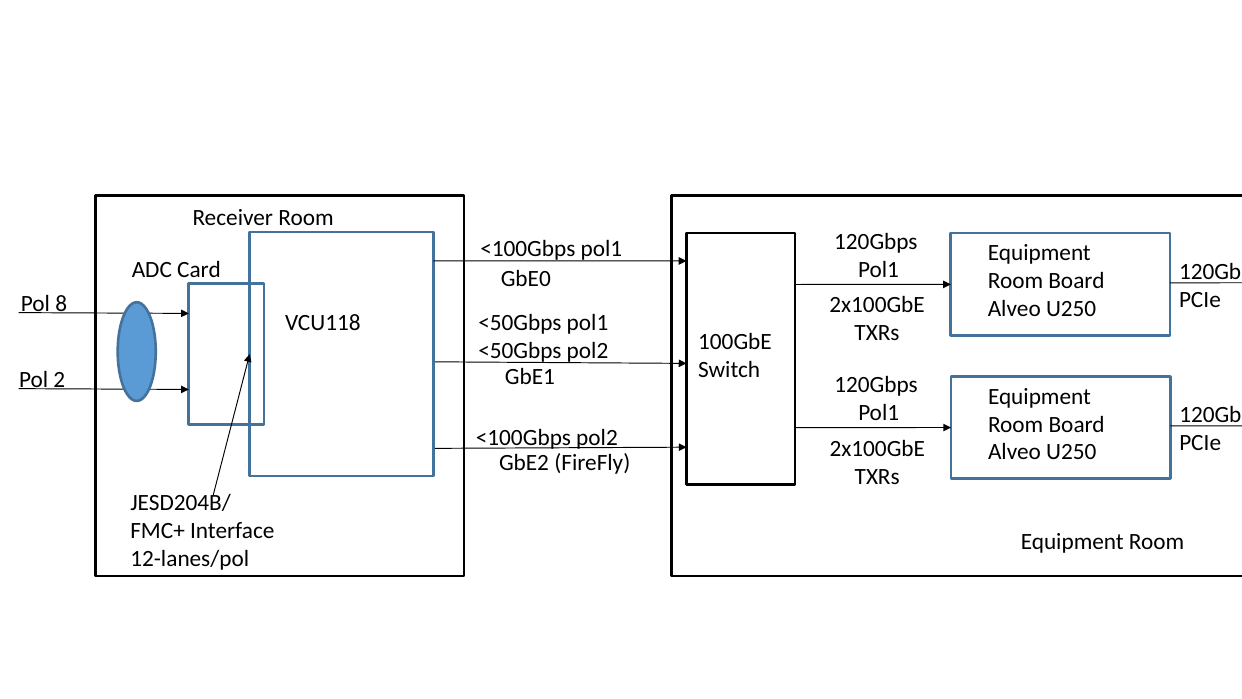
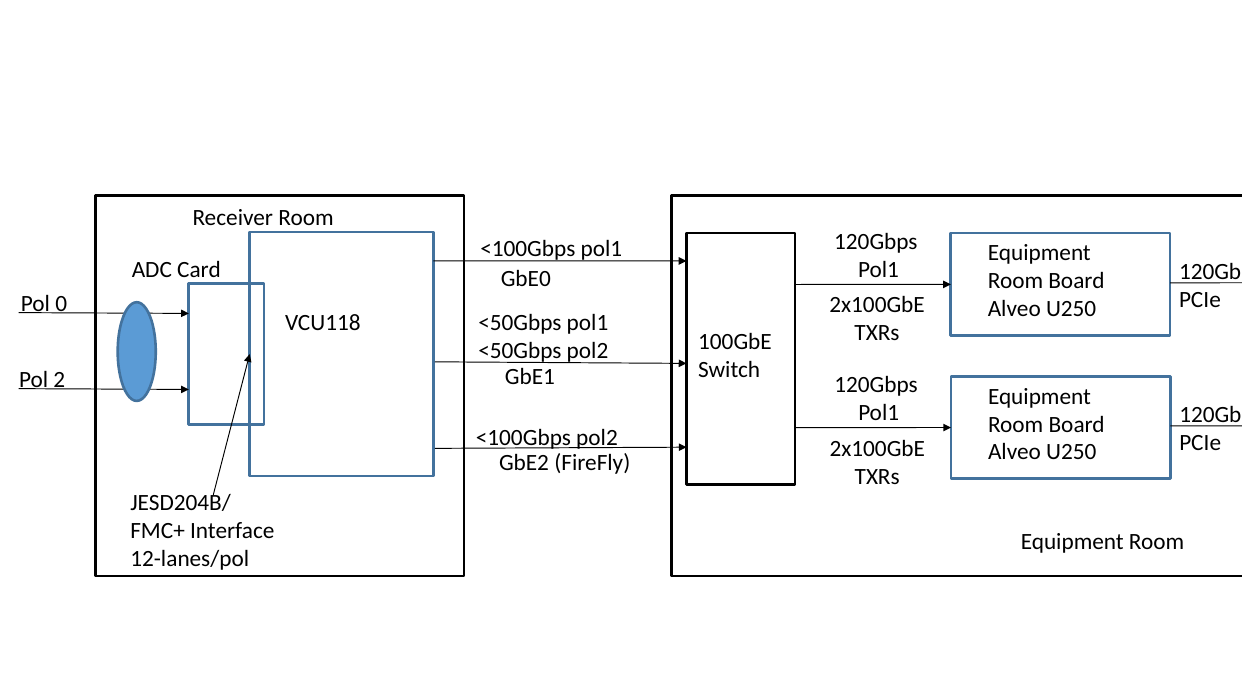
8: 8 -> 0 (61, 303)
